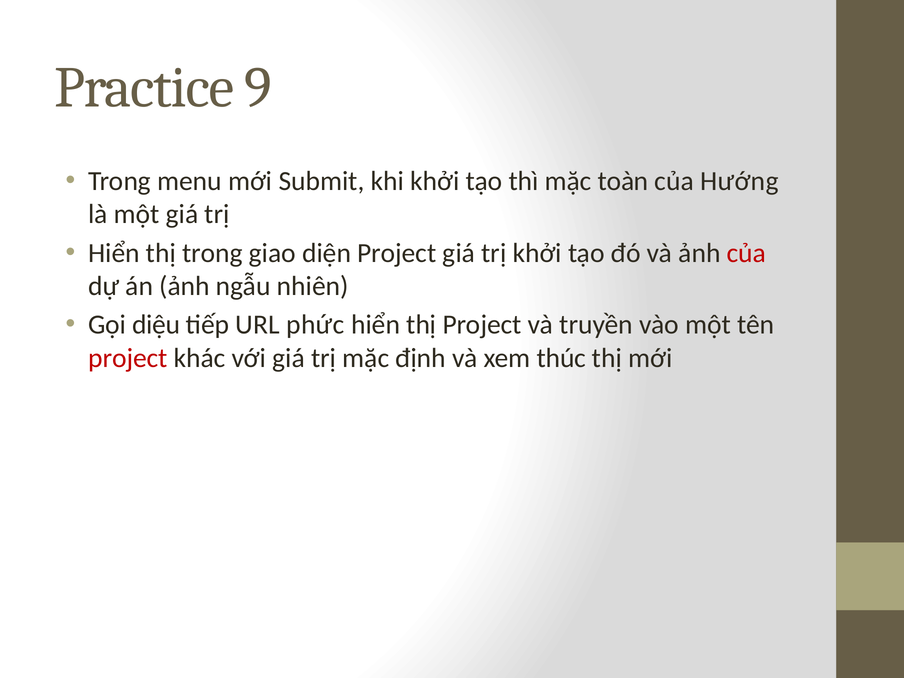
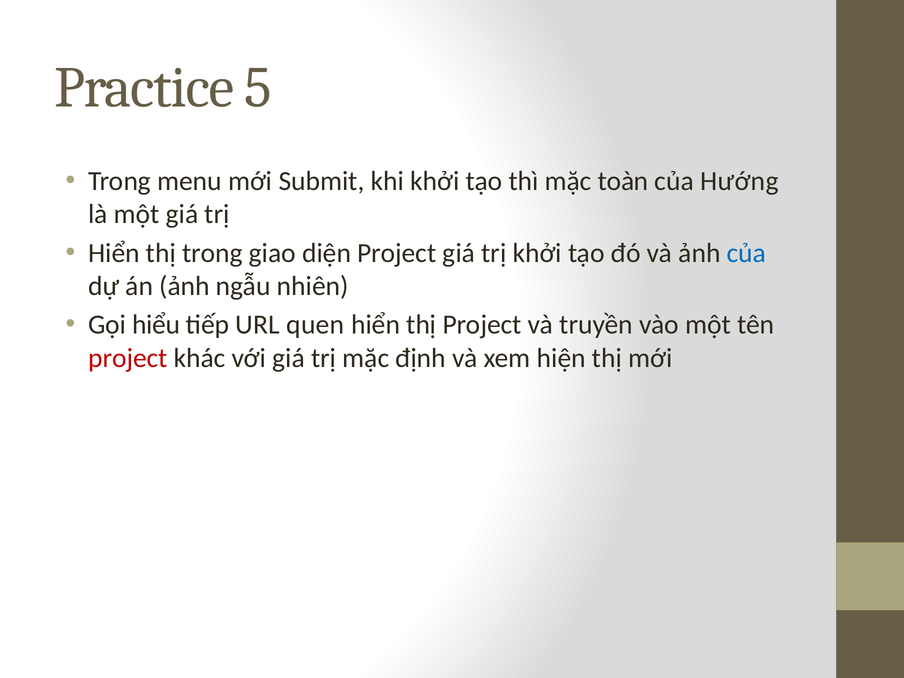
9: 9 -> 5 (258, 88)
của colour: red -> blue (746, 253)
diệu: diệu -> hiểu (156, 325)
phức: phức -> quen (315, 325)
thúc: thúc -> hiện (561, 358)
